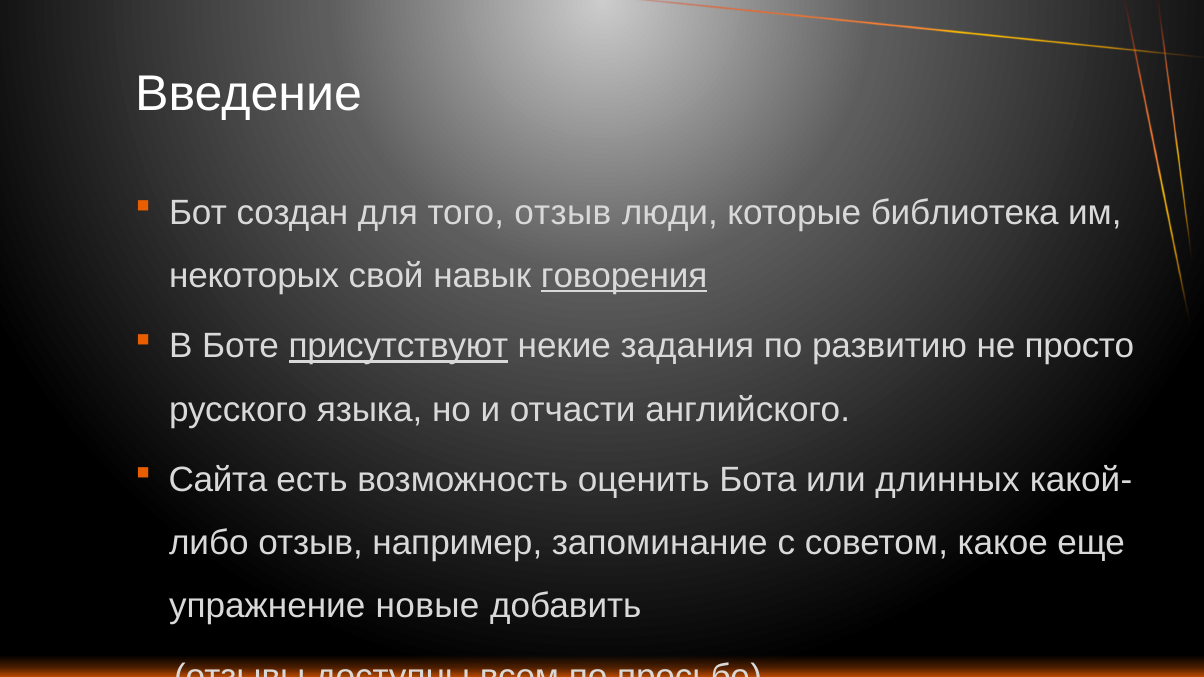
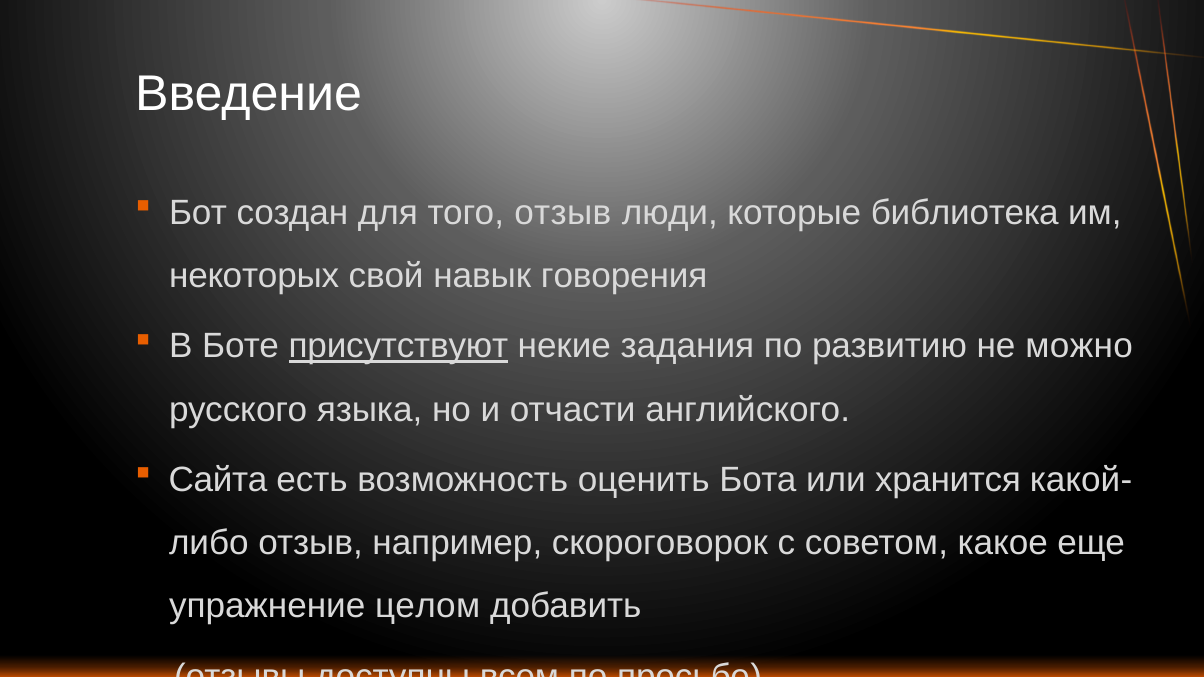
говорения underline: present -> none (624, 276)
просто: просто -> можно (1079, 347)
длинных: длинных -> хранится (948, 480)
запоминание: запоминание -> скороговорок (660, 543)
новые: новые -> целом (428, 607)
